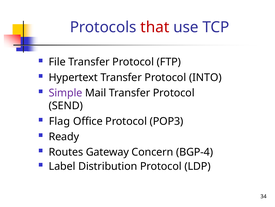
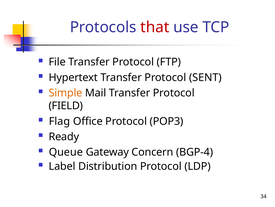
INTO: INTO -> SENT (205, 77)
Simple colour: purple -> orange (66, 93)
SEND: SEND -> FIELD (66, 105)
Routes: Routes -> Queue (66, 152)
